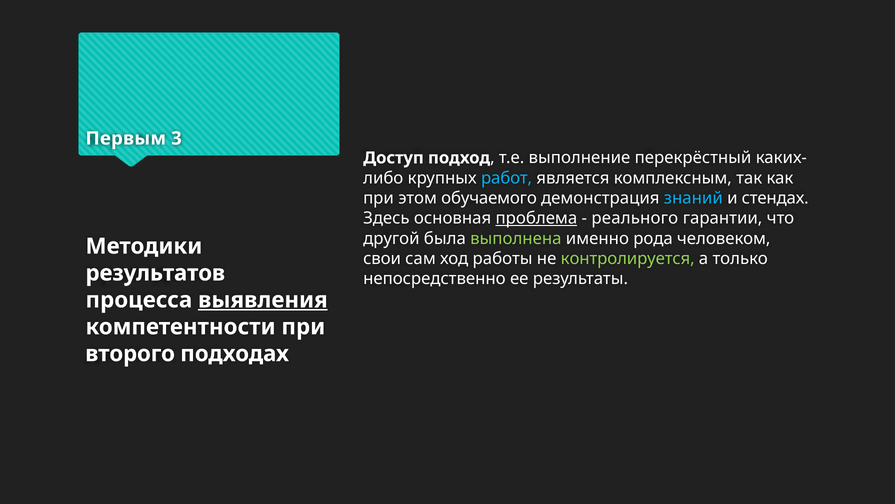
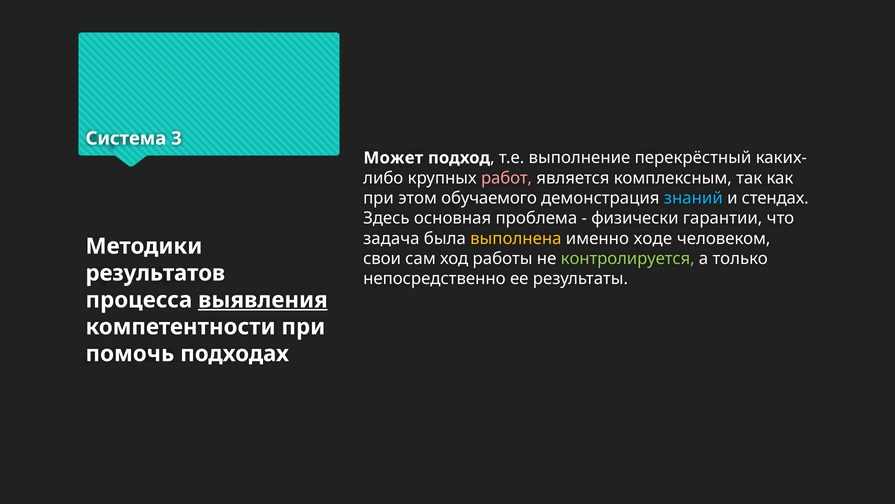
Первым: Первым -> Система (126, 138)
Доступ: Доступ -> Может (393, 158)
работ colour: light blue -> pink (507, 178)
проблема underline: present -> none (536, 218)
реального: реального -> физически (635, 218)
другой: другой -> задача (391, 238)
выполнена colour: light green -> yellow (516, 238)
рода: рода -> ходе (653, 238)
второго: второго -> помочь (130, 353)
